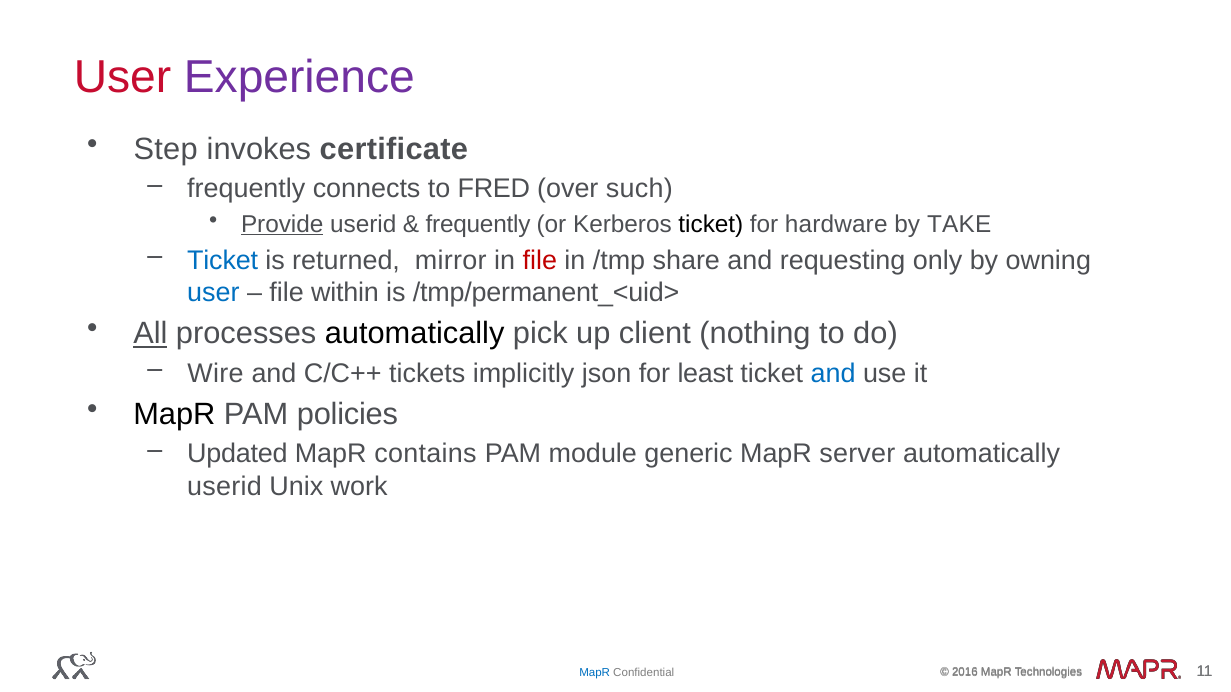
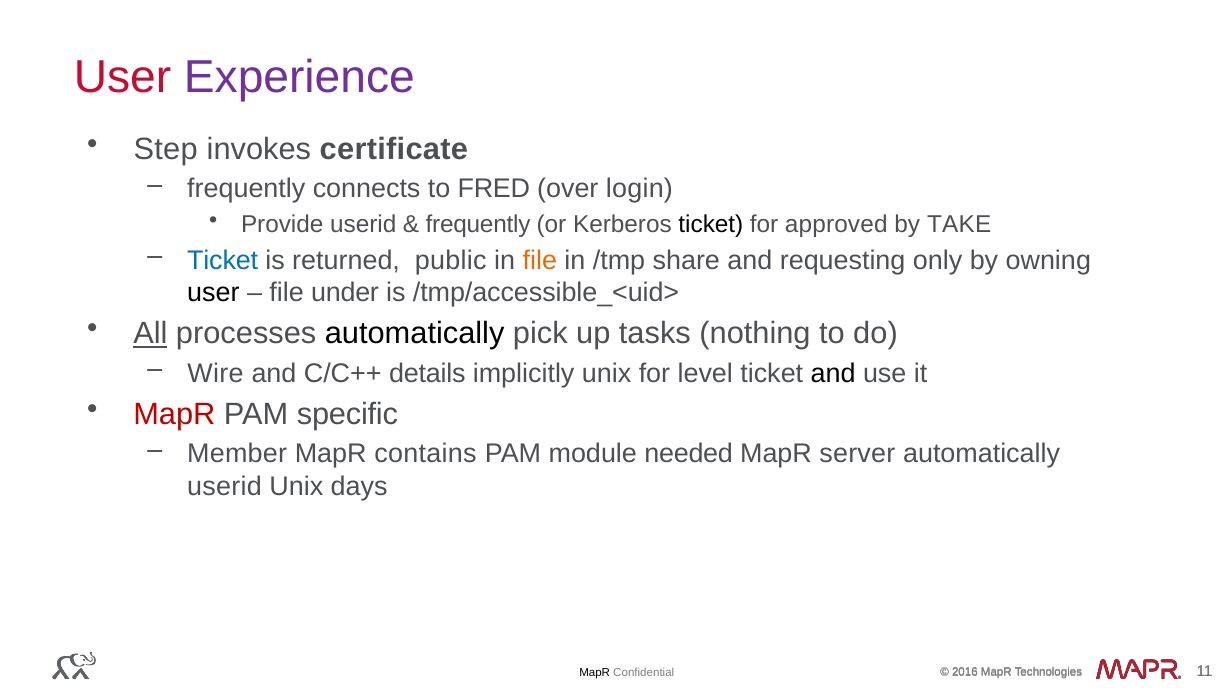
such: such -> login (639, 189)
Provide underline: present -> none (282, 224)
hardware: hardware -> approved (836, 224)
mirror: mirror -> public (451, 261)
file colour: red -> orange (540, 261)
user colour: blue -> black (213, 293)
within: within -> under (345, 293)
/tmp/permanent_<uid>: /tmp/permanent_<uid> -> /tmp/accessible_<uid> (546, 293)
client: client -> tasks (655, 334)
tickets: tickets -> details (427, 374)
implicitly json: json -> unix (607, 374)
least: least -> level (705, 374)
and colour: blue -> black (833, 374)
MapR colour: black -> red (174, 415)
policies: policies -> specific (347, 415)
Updated: Updated -> Member (237, 454)
generic: generic -> needed (689, 454)
work: work -> days (359, 487)
MapR colour: blue -> black (595, 673)
